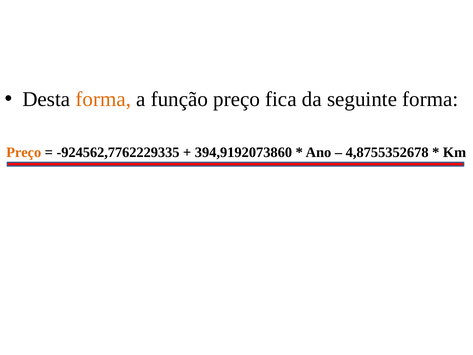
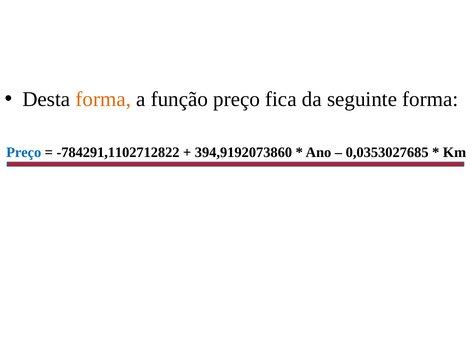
Preço colour: orange -> blue (24, 152)
-924562,7762229335: -924562,7762229335 -> -784291,1102712822 (118, 152)
4,8755352678: 4,8755352678 -> 0,0353027685 (387, 152)
